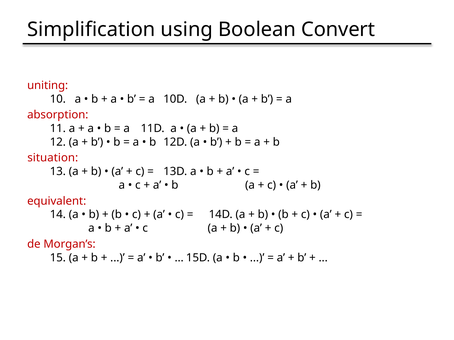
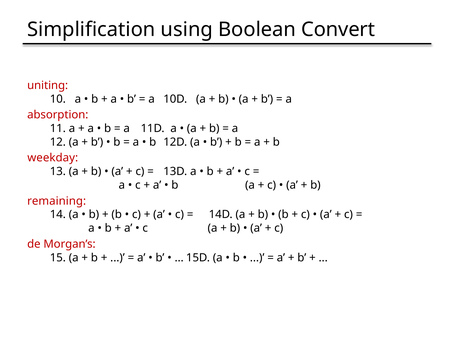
situation: situation -> weekday (53, 158)
equivalent: equivalent -> remaining (57, 201)
